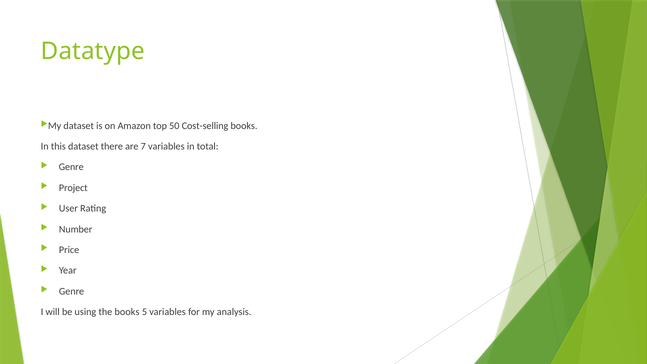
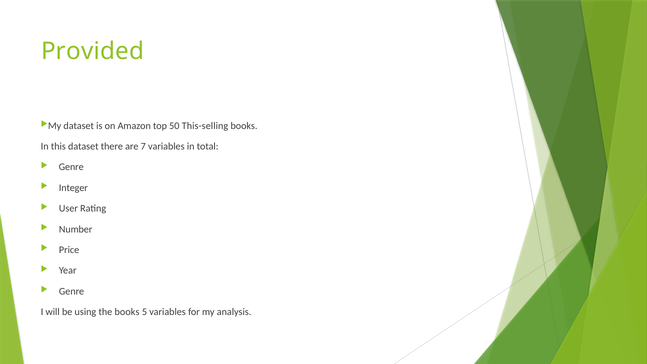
Datatype: Datatype -> Provided (93, 51)
Cost-selling: Cost-selling -> This-selling (205, 126)
Project: Project -> Integer (73, 188)
